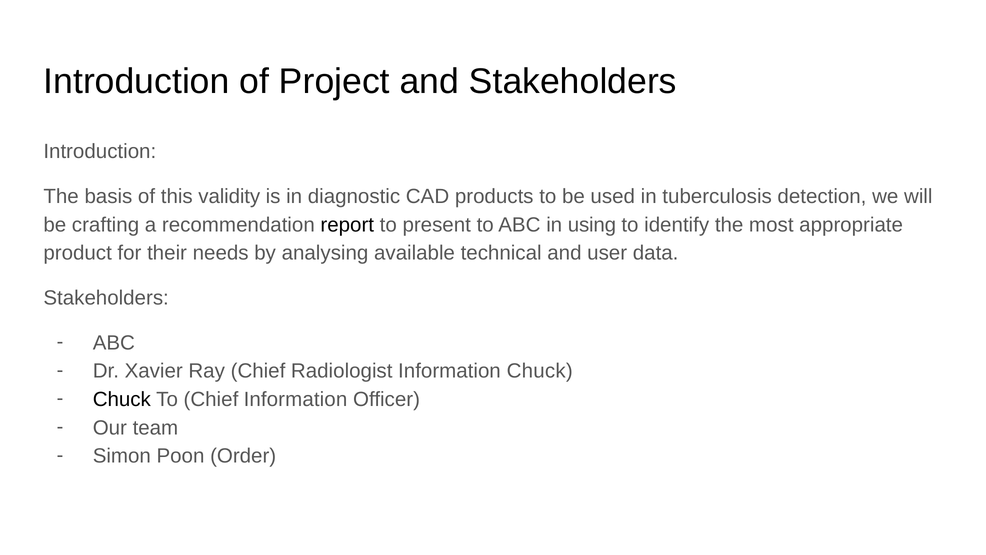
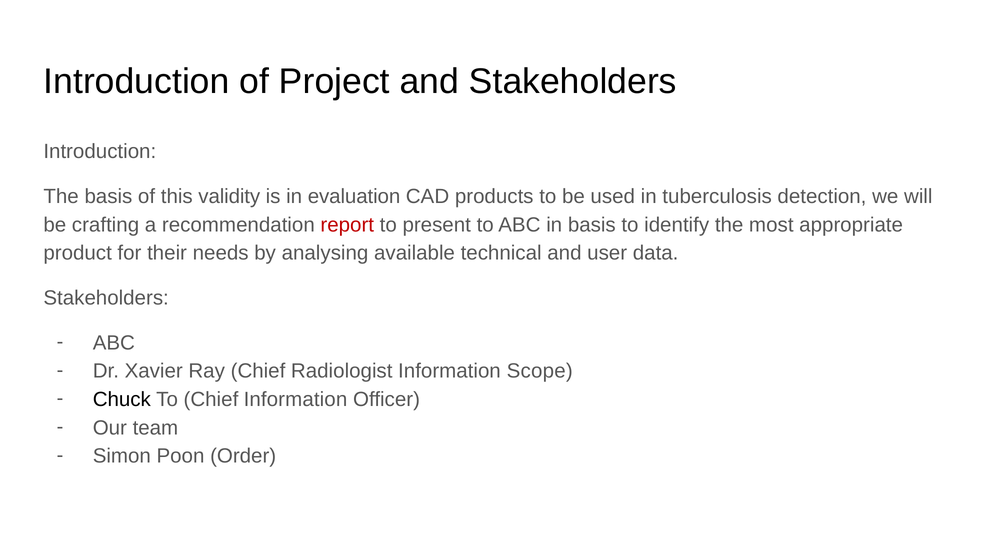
diagnostic: diagnostic -> evaluation (354, 196)
report colour: black -> red (347, 225)
in using: using -> basis (592, 225)
Information Chuck: Chuck -> Scope (540, 371)
